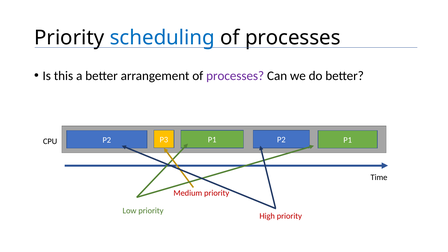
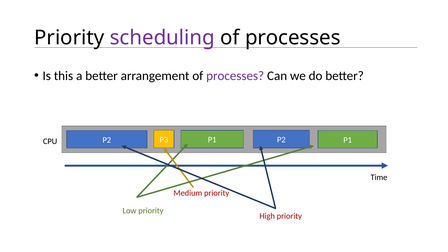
scheduling colour: blue -> purple (162, 38)
